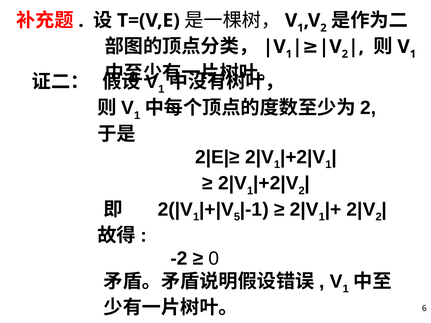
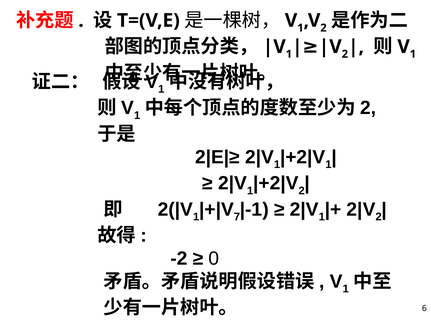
5: 5 -> 7 (237, 217)
